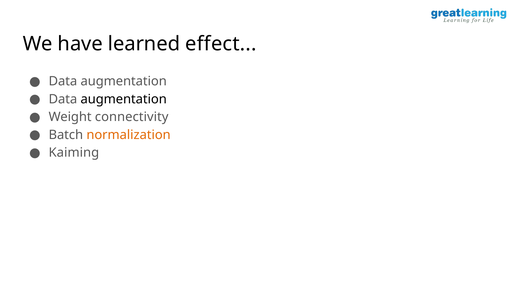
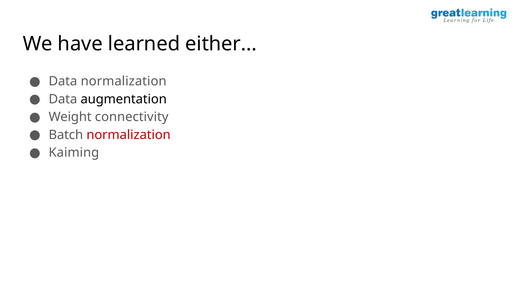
effect: effect -> either (221, 44)
augmentation: augmentation -> normalization (124, 81)
normalization colour: orange -> red (129, 135)
